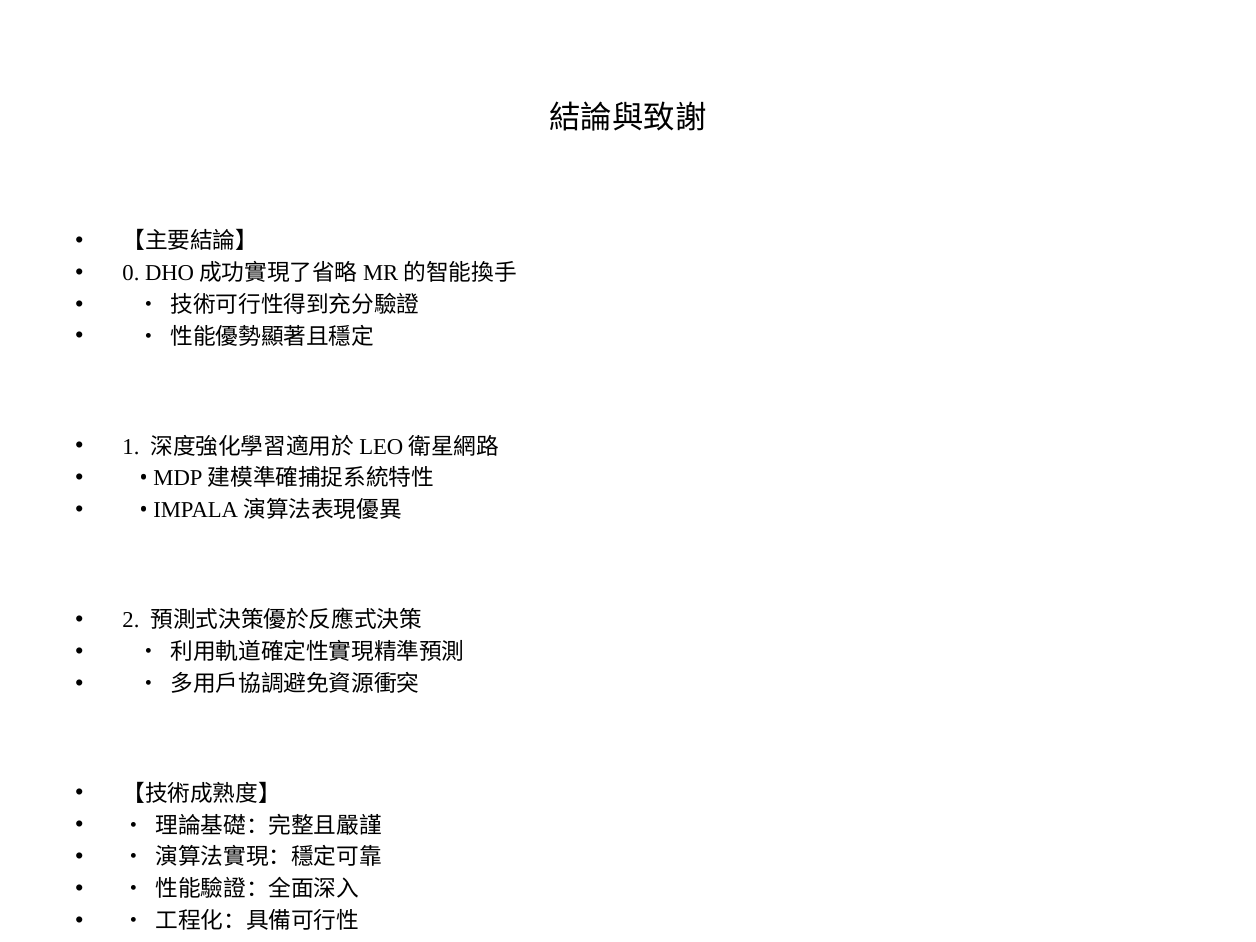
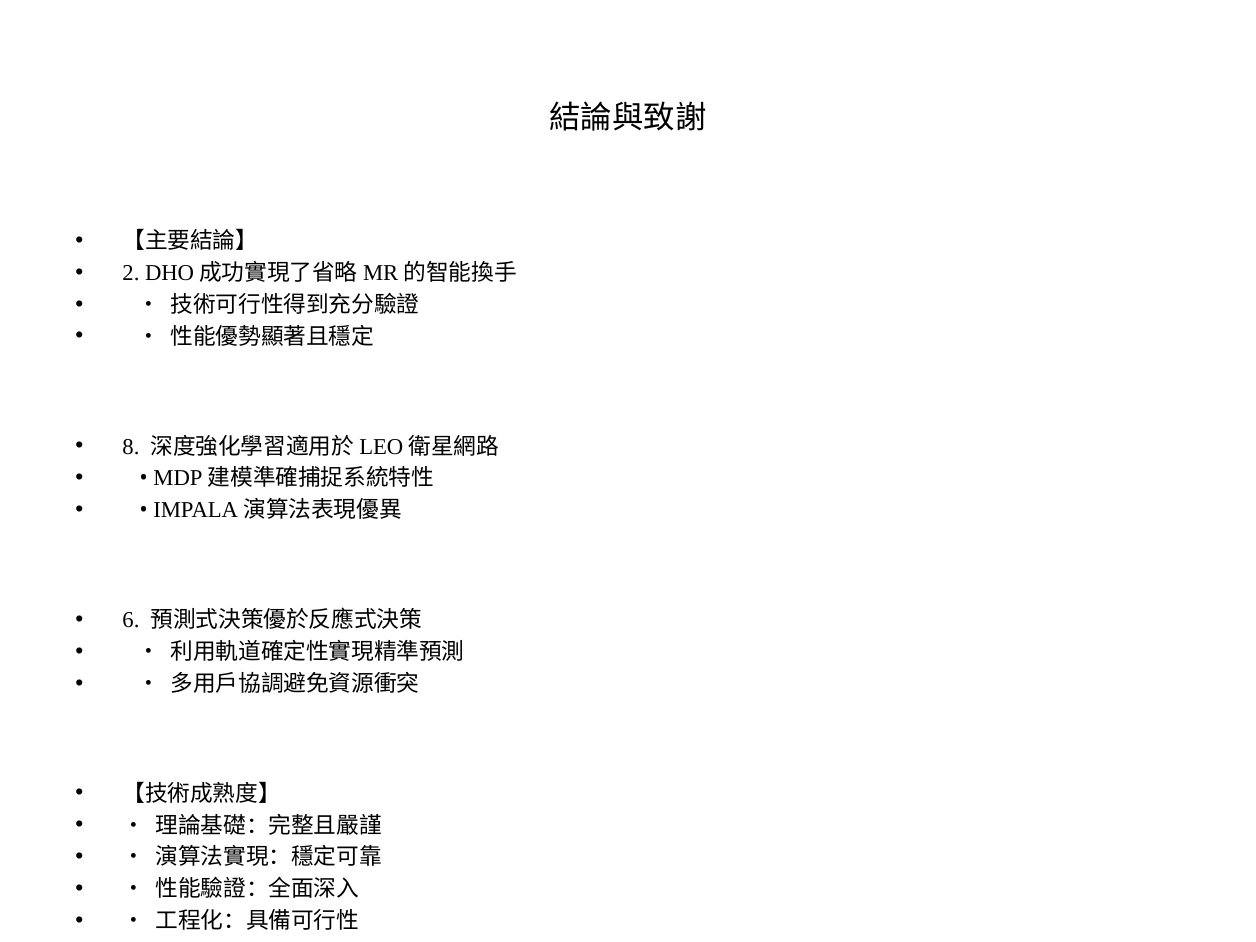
0: 0 -> 2 (131, 273)
1: 1 -> 8 (131, 447)
2: 2 -> 6 (131, 620)
